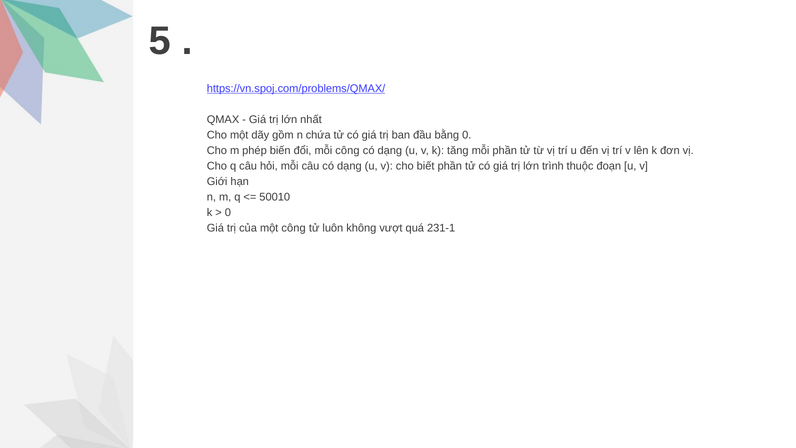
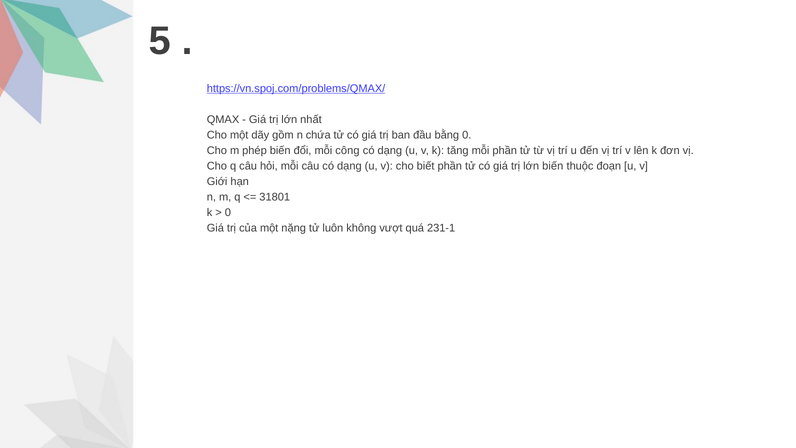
lớn trình: trình -> biến (553, 166)
50010: 50010 -> 31801 (275, 197)
một công: công -> nặng (294, 228)
